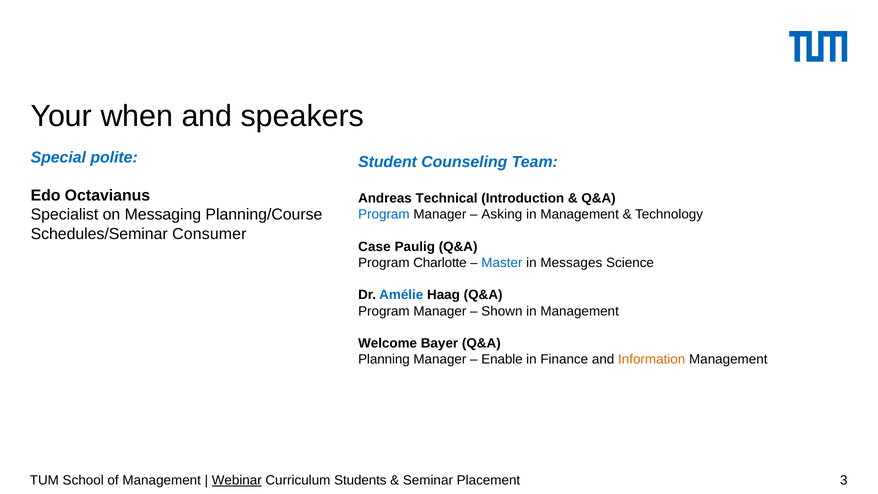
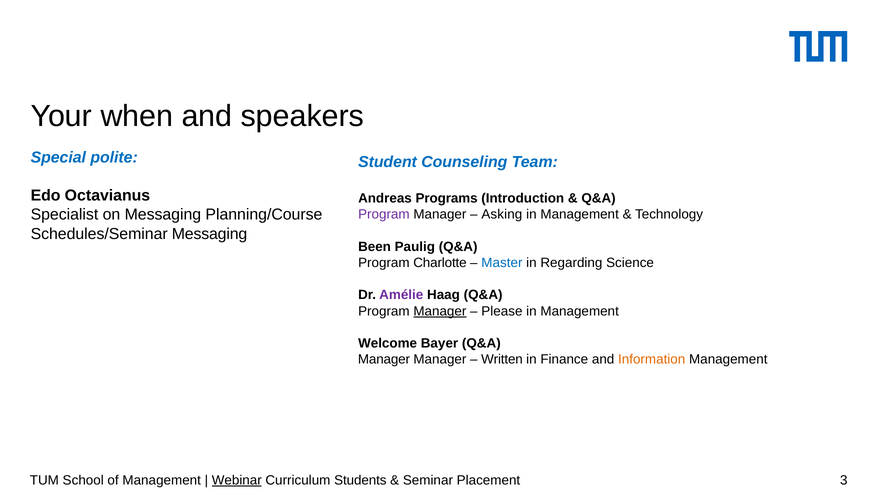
Technical: Technical -> Programs (447, 198)
Program colour: blue -> purple (384, 214)
Schedules/Seminar Consumer: Consumer -> Messaging (210, 234)
Case: Case -> Been (375, 247)
Messages: Messages -> Regarding (571, 263)
Amélie colour: blue -> purple (401, 295)
Manager underline: none -> present (440, 311)
Shown: Shown -> Please (502, 311)
Planning: Planning -> Manager (384, 359)
Enable: Enable -> Written (502, 359)
